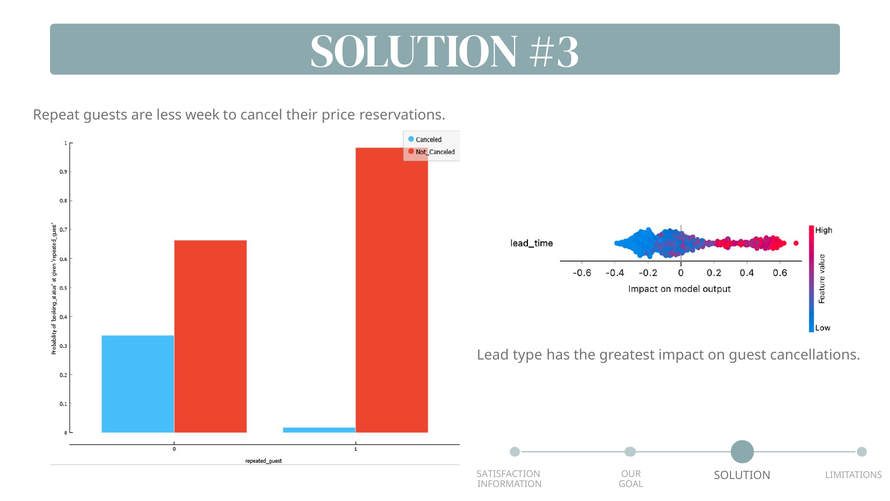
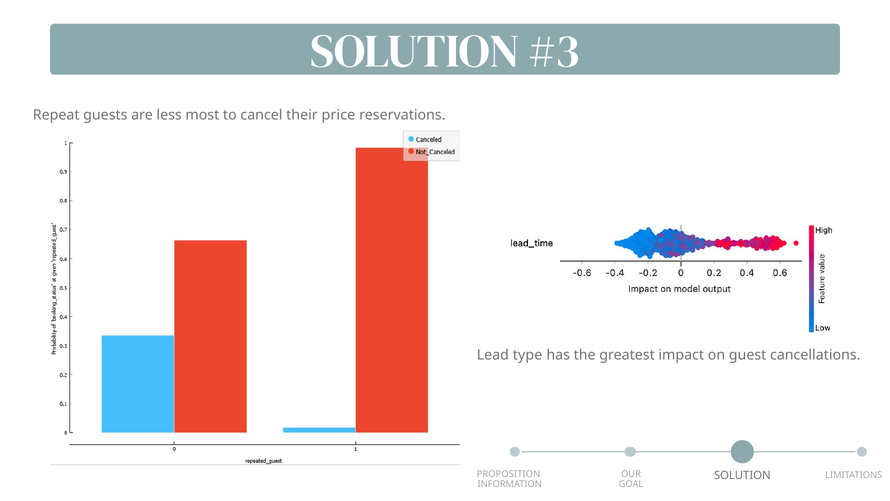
week: week -> most (202, 115)
SATISFACTION: SATISFACTION -> PROPOSITION (509, 474)
